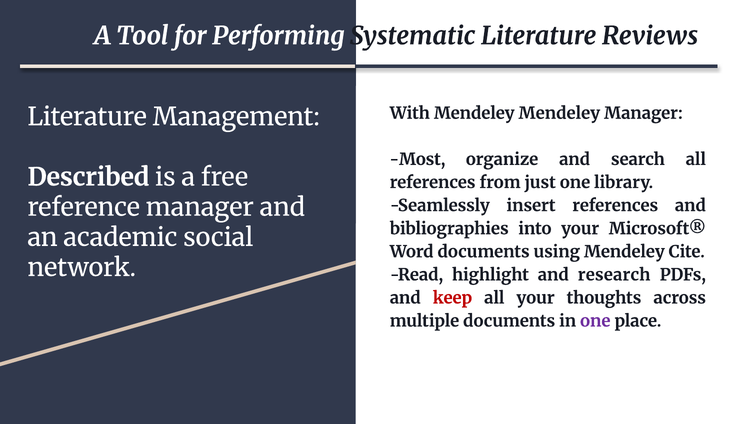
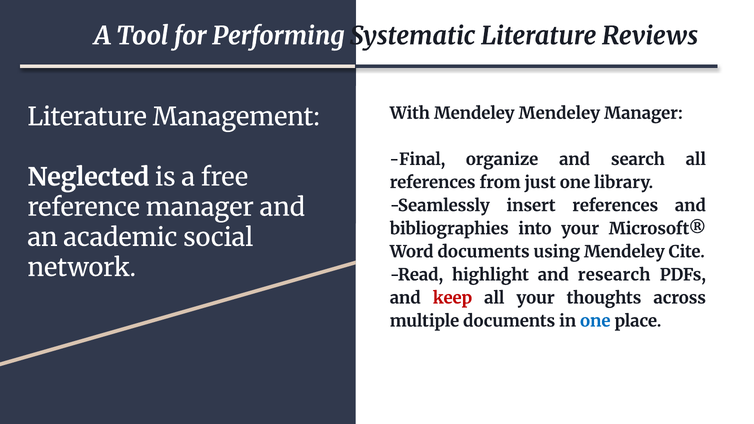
Most: Most -> Final (417, 160)
Described: Described -> Neglected (88, 177)
one colour: purple -> blue (595, 321)
